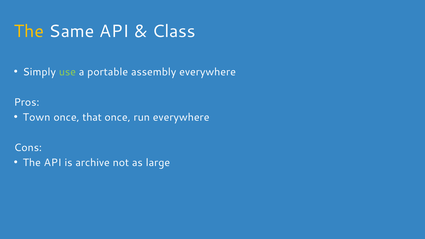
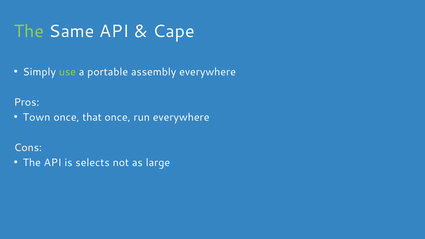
The colour: yellow -> light green (29, 31)
Class: Class -> Cape (174, 31)
archive: archive -> selects (93, 163)
